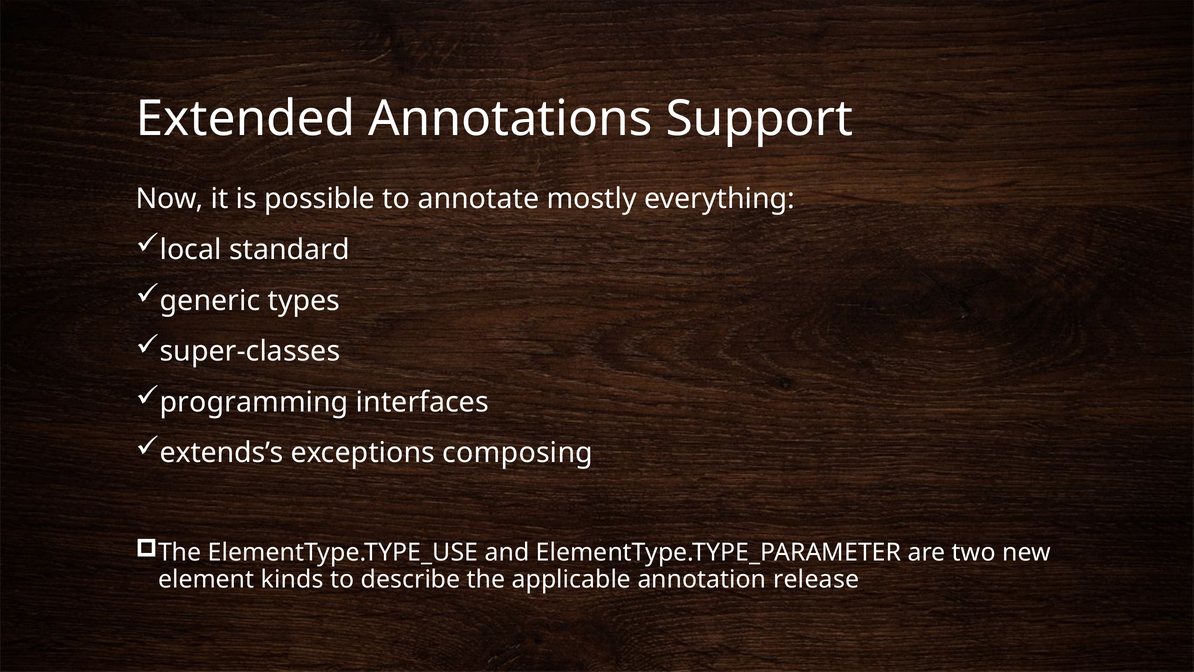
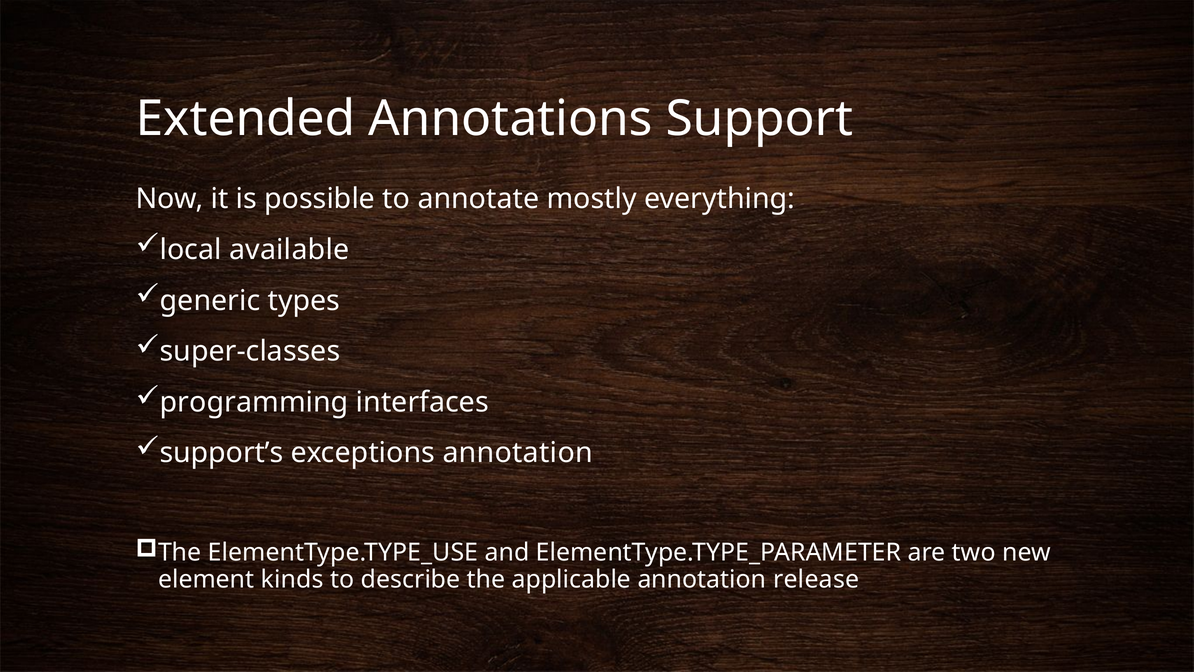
standard: standard -> available (289, 250)
extends’s: extends’s -> support’s (222, 453)
exceptions composing: composing -> annotation (518, 453)
